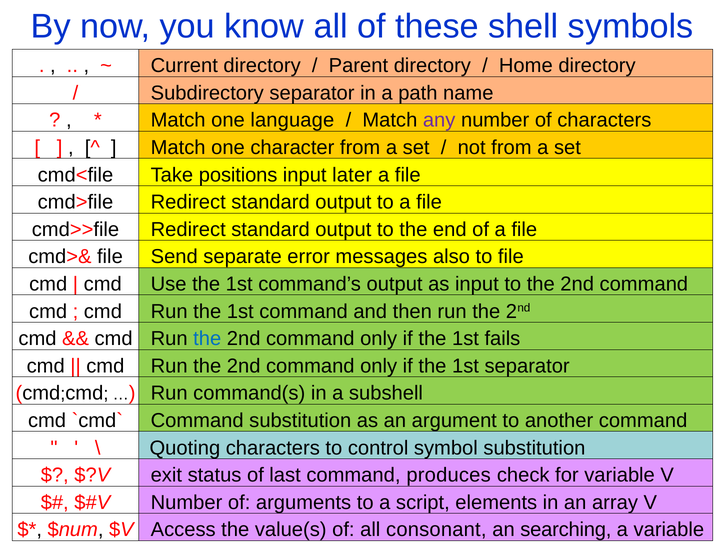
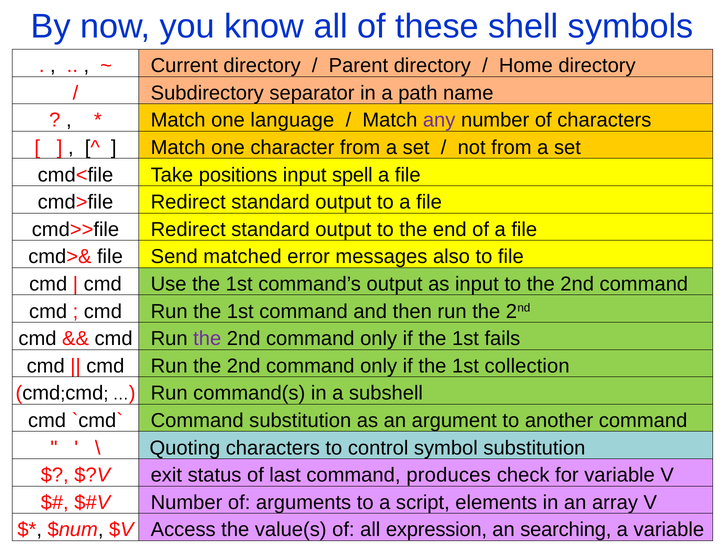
later: later -> spell (352, 175)
separate: separate -> matched (242, 257)
the colour: blue -> purple (207, 338)
1st separator: separator -> collection (527, 366)
consonant: consonant -> expression (436, 530)
